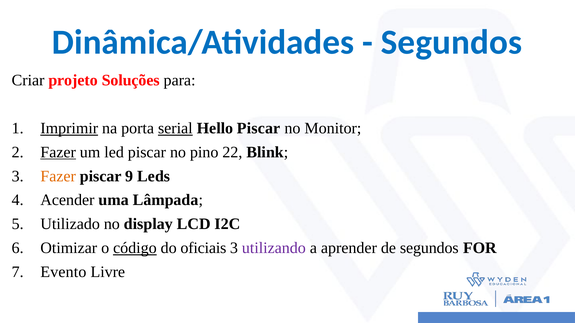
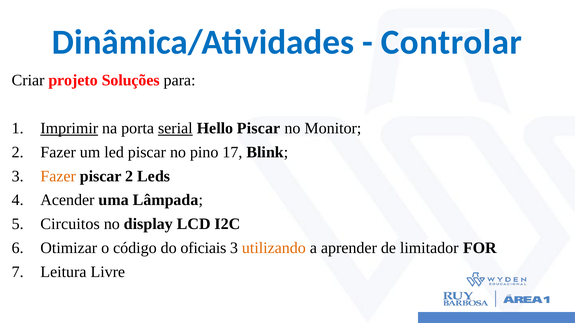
Segundos: Segundos -> Controlar (451, 42)
Fazer underline: present -> none (58, 152)
22: 22 -> 17 (232, 152)
piscar 9: 9 -> 2 (129, 176)
Utilizado: Utilizado -> Circuitos (70, 224)
código underline: present -> none (135, 248)
utilizando colour: purple -> orange (274, 248)
de segundos: segundos -> limitador (429, 248)
Evento: Evento -> Leitura (63, 272)
